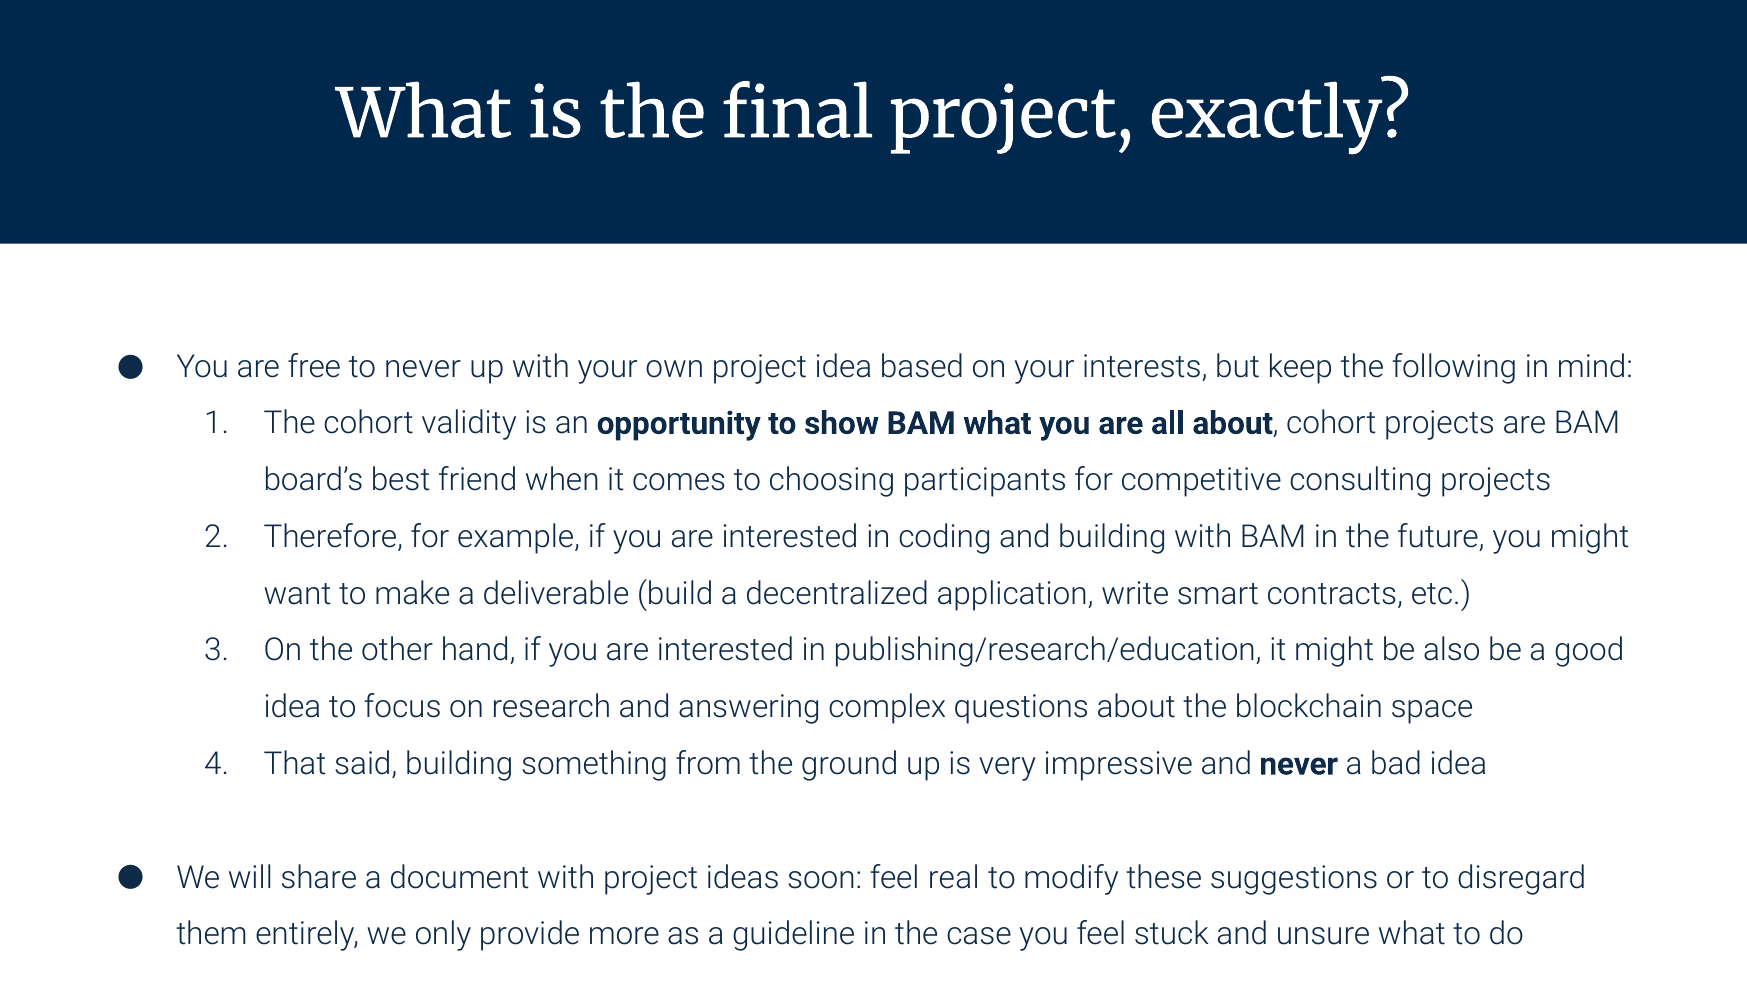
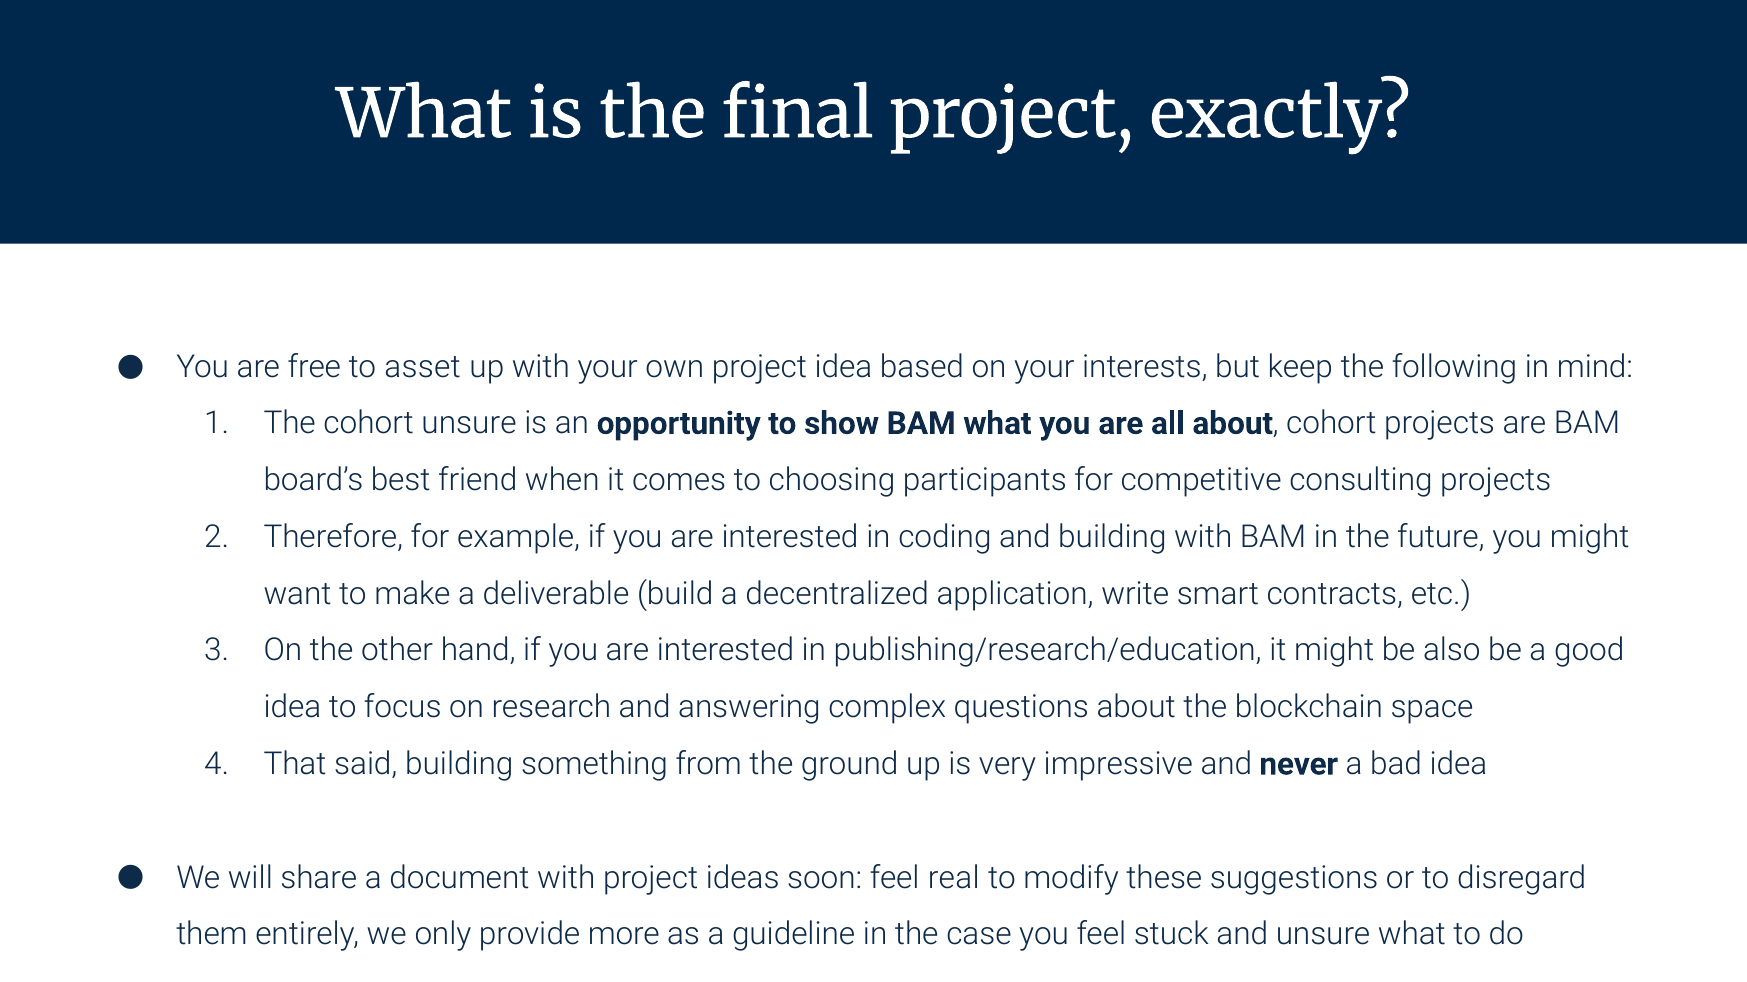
to never: never -> asset (423, 367)
cohort validity: validity -> unsure (469, 424)
